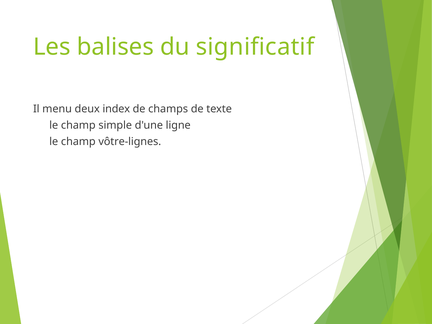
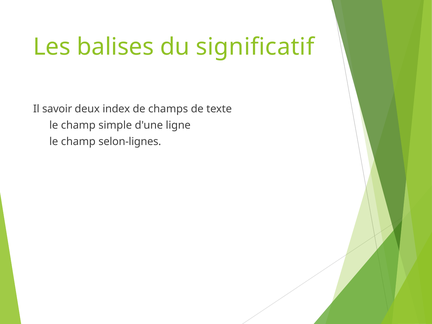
menu: menu -> savoir (57, 109)
vôtre-lignes: vôtre-lignes -> selon-lignes (130, 142)
